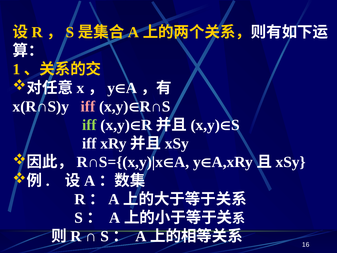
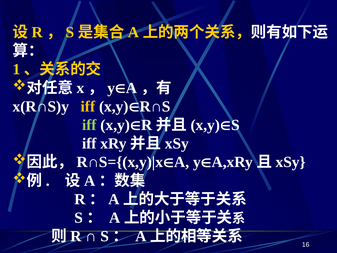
iff colour: pink -> yellow (88, 106)
